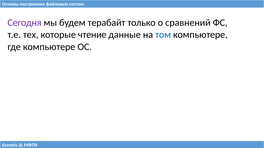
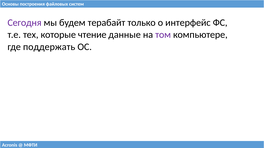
сравнений: сравнений -> интерфейс (188, 23)
том colour: blue -> purple (163, 35)
где компьютере: компьютере -> поддержать (49, 47)
